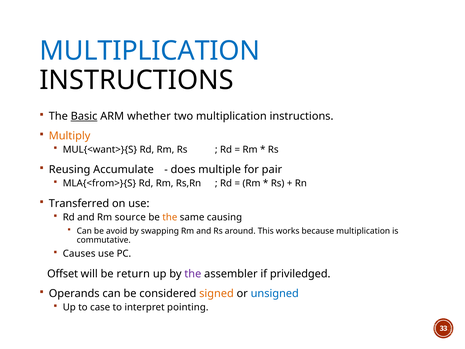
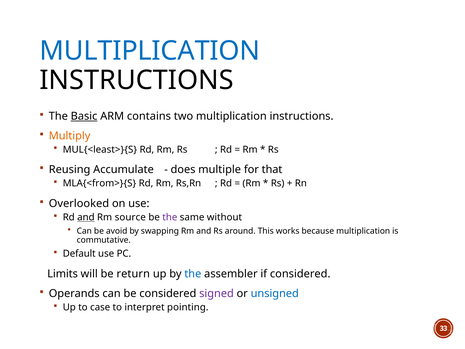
whether: whether -> contains (149, 116)
MUL{<want>}{S: MUL{<want>}{S -> MUL{<least>}{S (100, 149)
pair: pair -> that (272, 170)
Transferred: Transferred -> Overlooked (79, 204)
and underline: none -> present (86, 217)
the colour: orange -> purple (170, 217)
causing: causing -> without (224, 217)
Causes: Causes -> Default (79, 254)
Offset: Offset -> Limits (63, 274)
the colour: purple -> blue (193, 274)
if priviledged: priviledged -> considered (300, 274)
signed colour: orange -> purple (216, 293)
